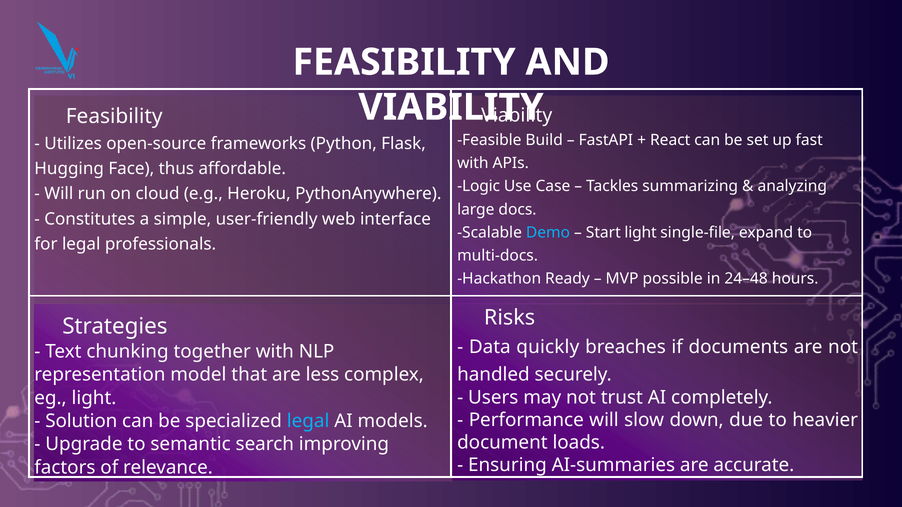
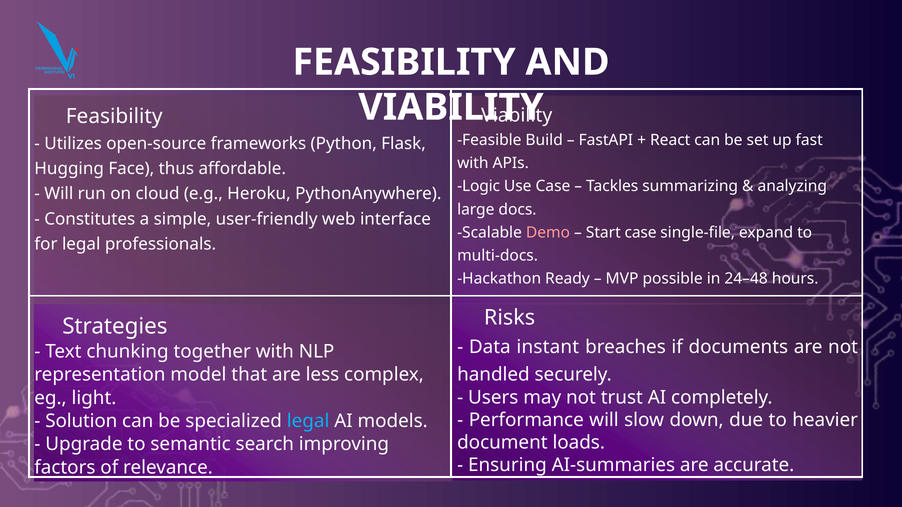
Demo colour: light blue -> pink (548, 233)
Start light: light -> case (641, 233)
quickly: quickly -> instant (548, 347)
